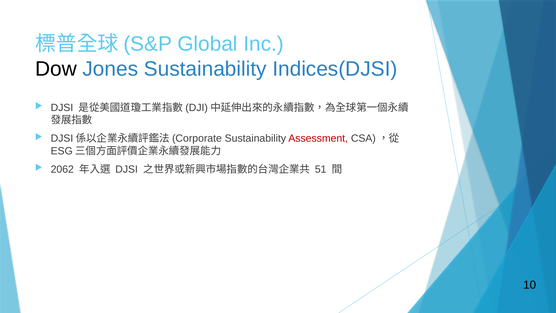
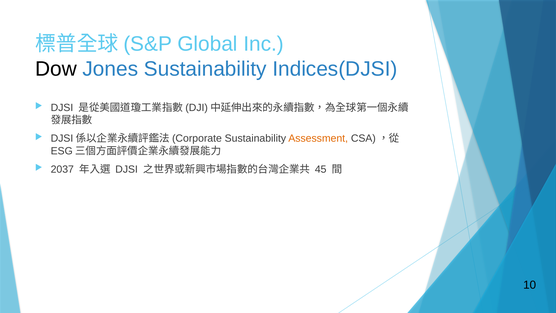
Assessment colour: red -> orange (318, 138)
2062: 2062 -> 2037 (62, 169)
51: 51 -> 45 (321, 169)
